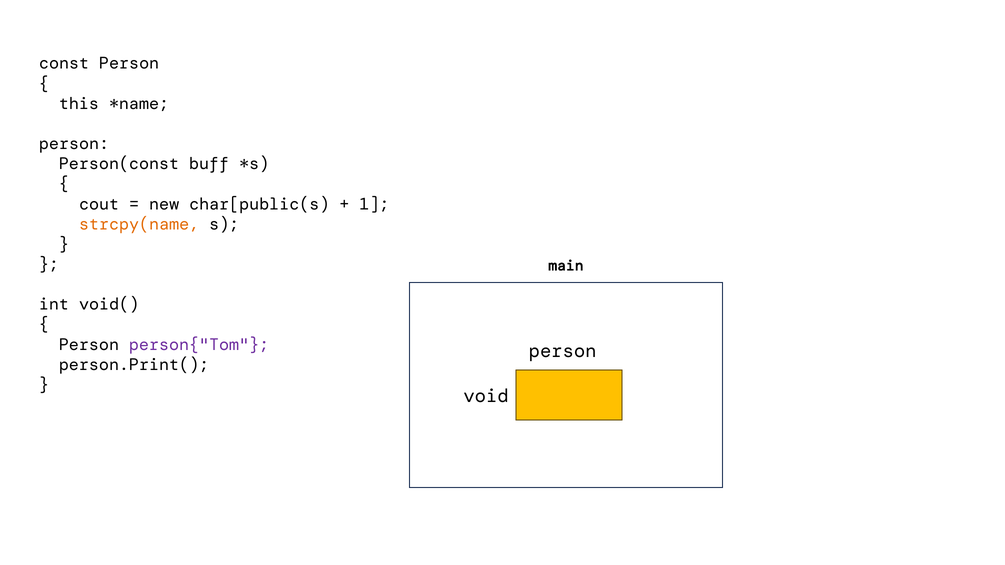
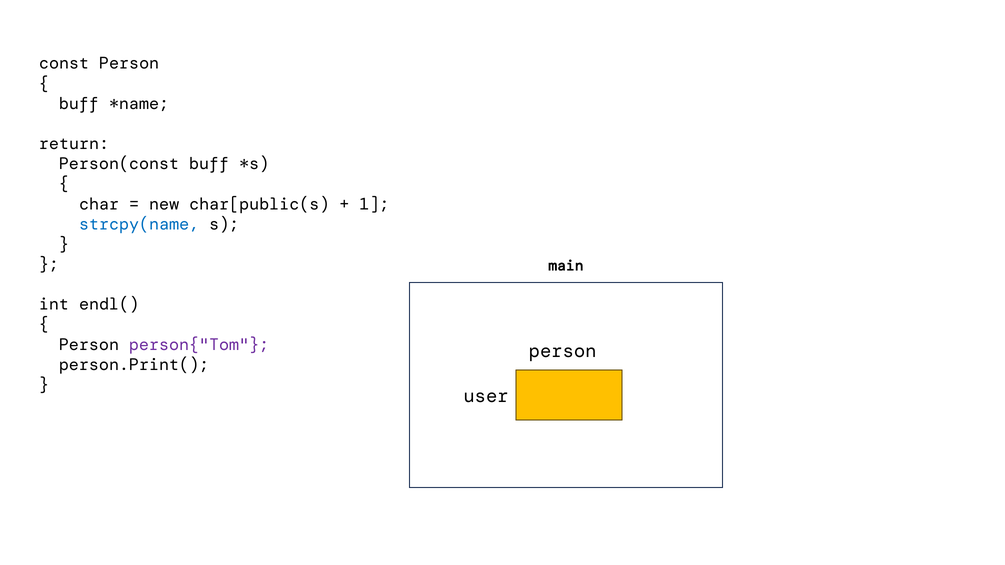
this: this -> buff (79, 104)
person: person -> return (74, 144)
cout: cout -> char (99, 204)
strcpy(name colour: orange -> blue (139, 224)
void(: void( -> endl( (109, 305)
void: void -> user (486, 396)
